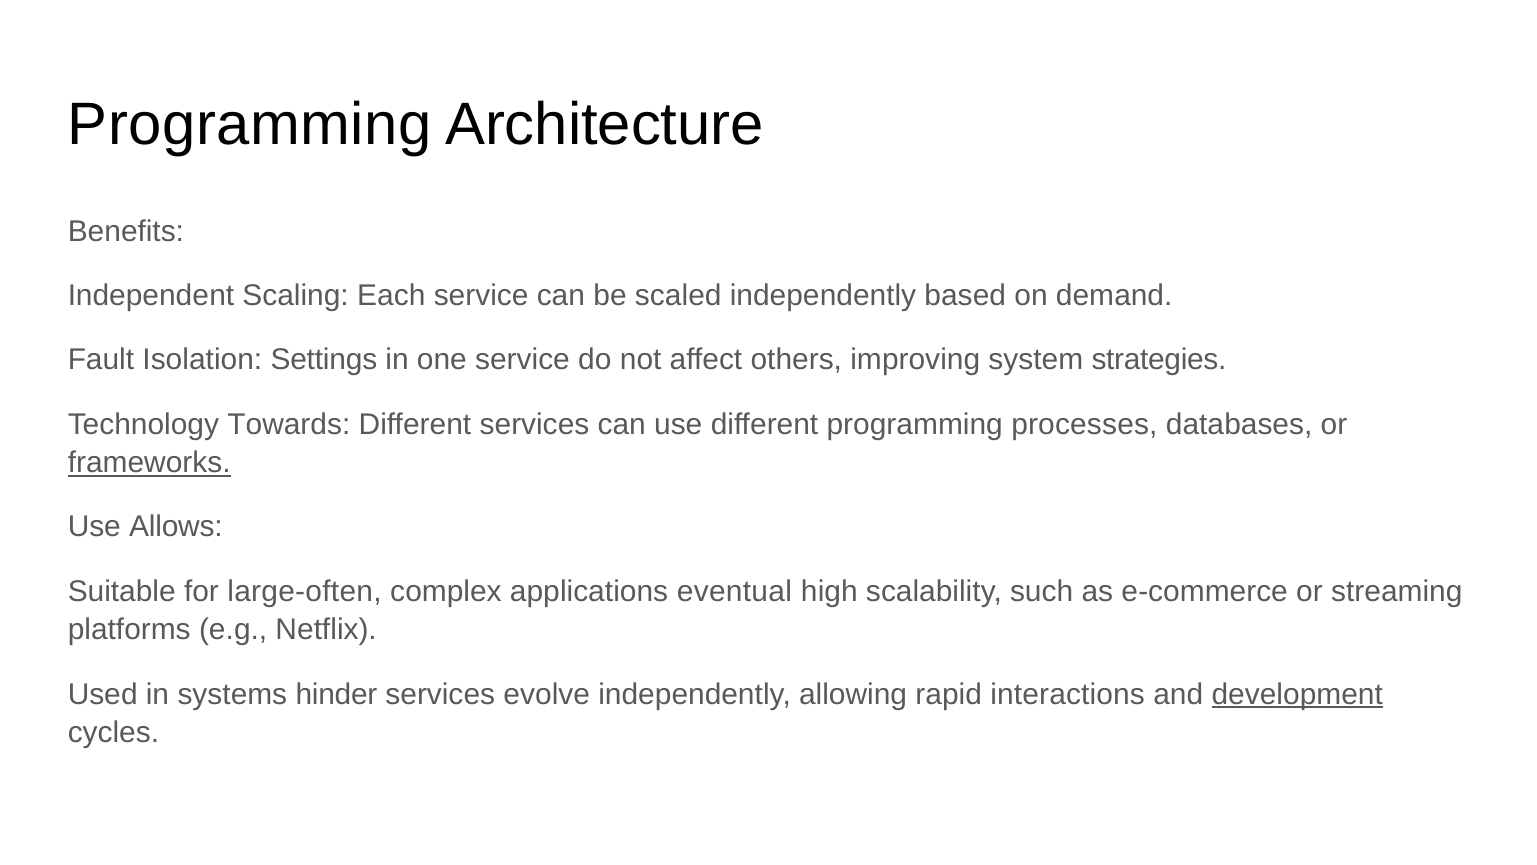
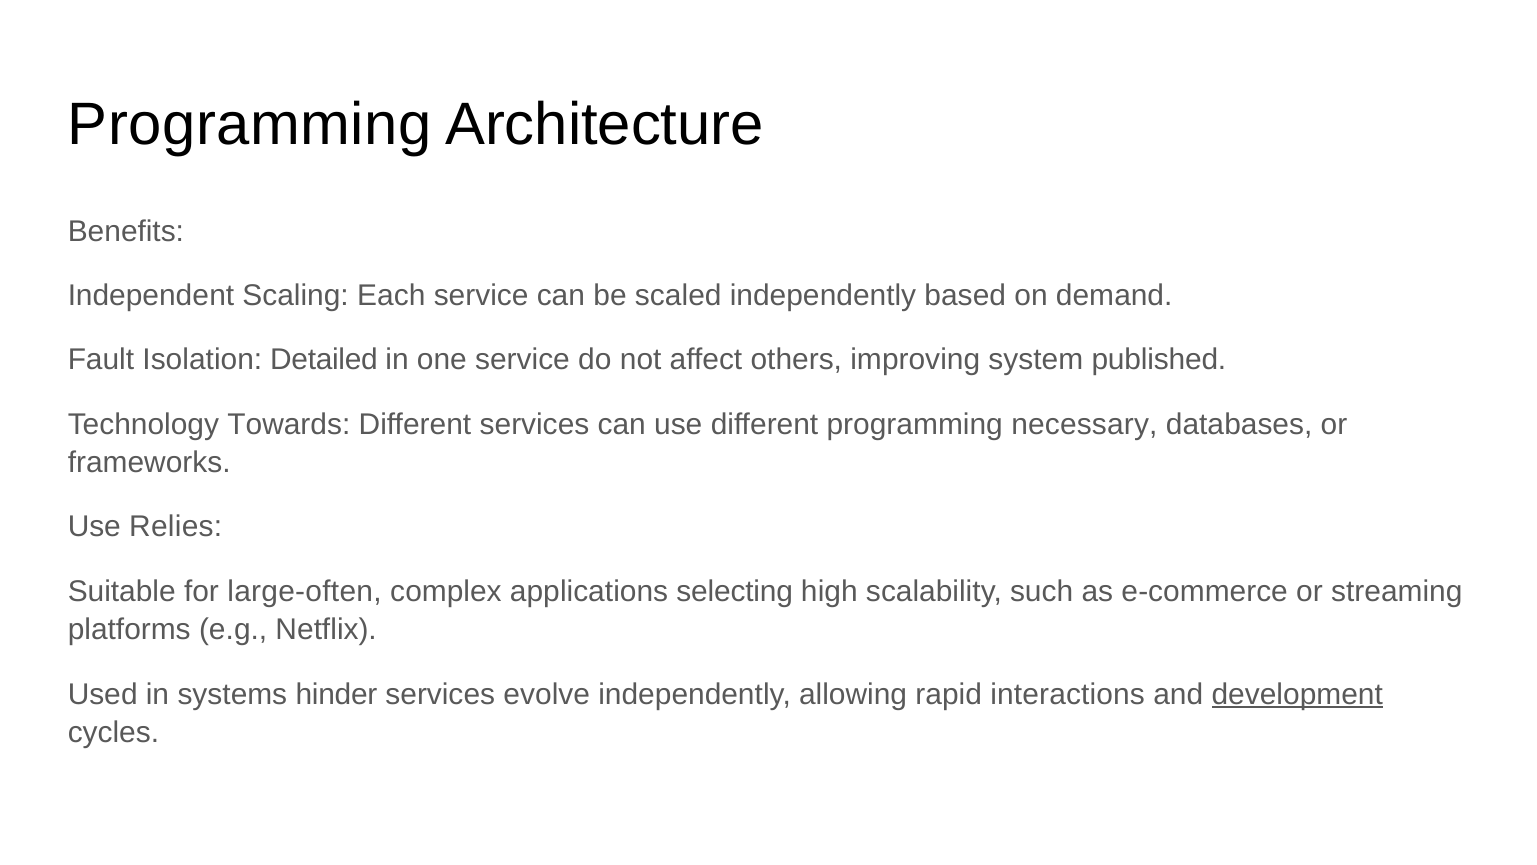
Settings: Settings -> Detailed (324, 360)
strategies: strategies -> published (1159, 360)
processes: processes -> necessary (1084, 424)
frameworks underline: present -> none (149, 463)
Allows: Allows -> Relies (176, 527)
eventual: eventual -> selecting (735, 591)
